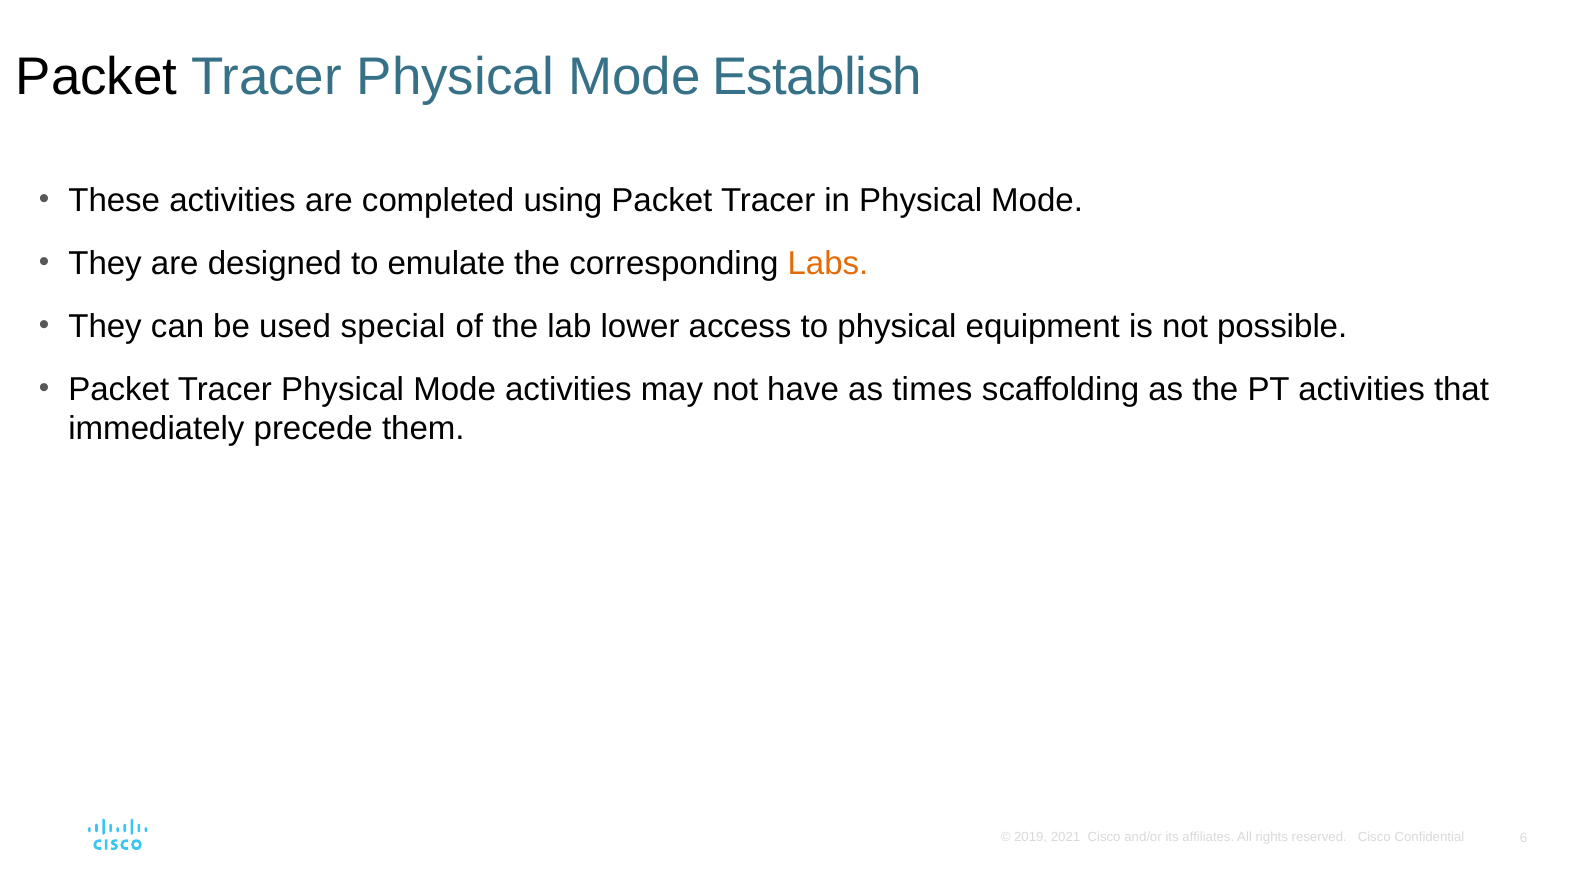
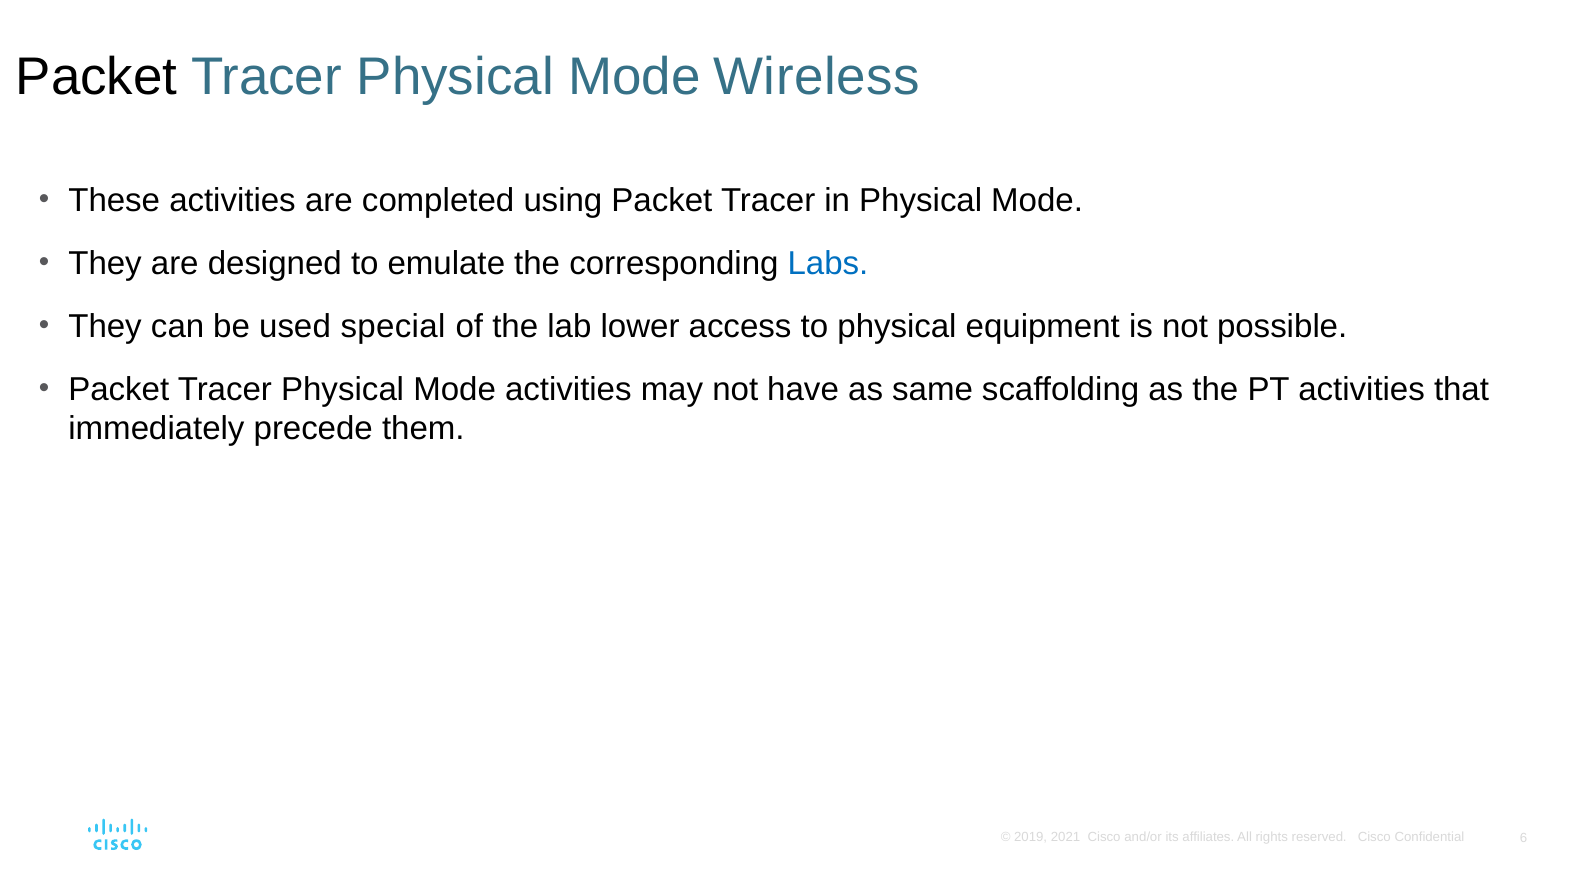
Establish: Establish -> Wireless (817, 77)
Labs colour: orange -> blue (828, 263)
times: times -> same (933, 389)
